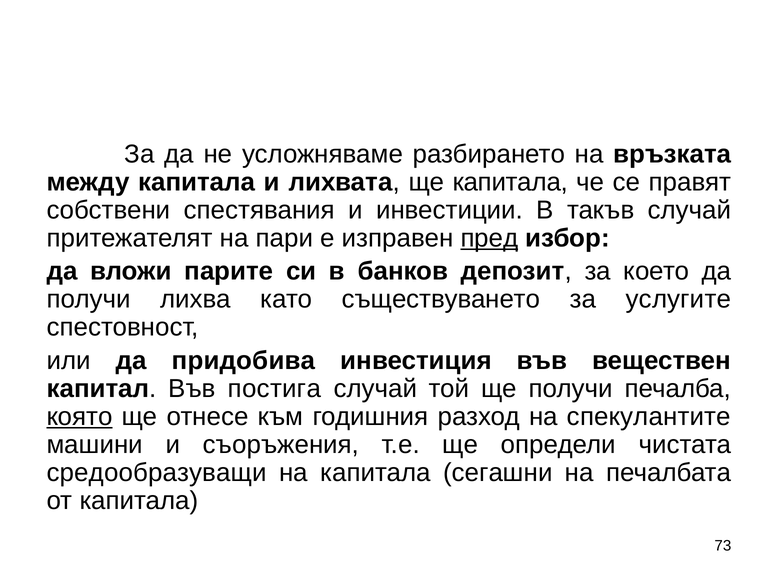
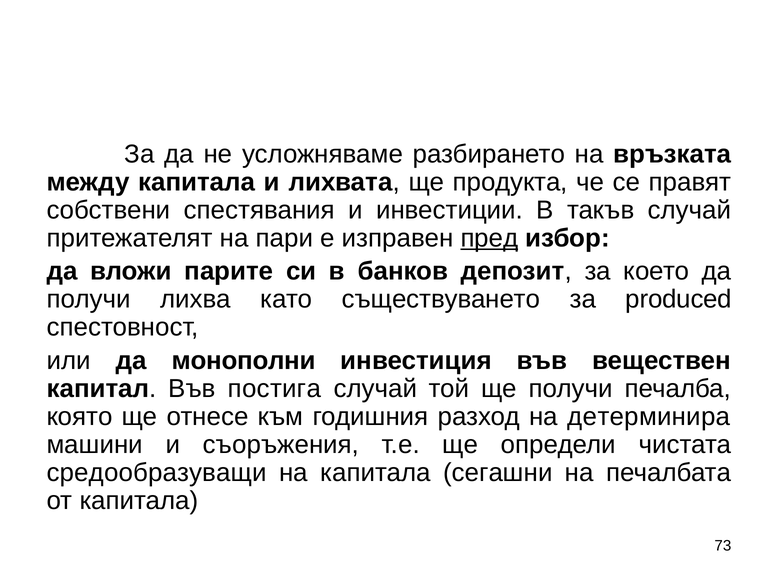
ще капитала: капитала -> продукта (510, 182)
услугите: услугите -> produced (679, 299)
придобива: придобива -> монополни (244, 360)
която underline: present -> none (80, 416)
спекулантите: спекулантите -> детерминира (649, 416)
